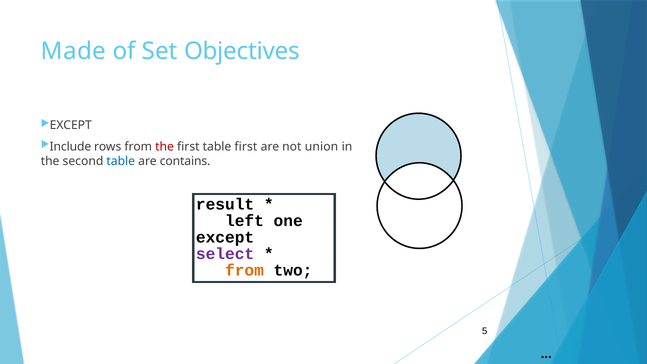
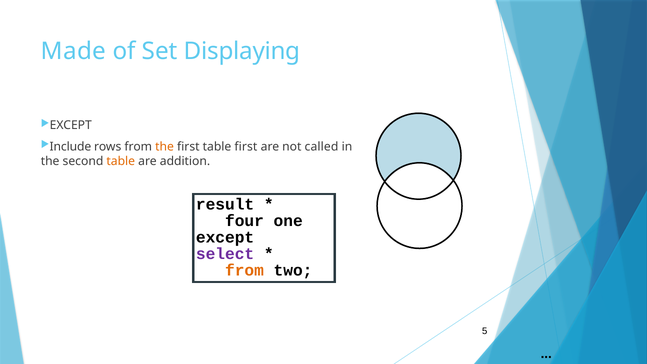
Objectives: Objectives -> Displaying (242, 51)
the colour: red -> orange (165, 147)
union: union -> called (322, 147)
table colour: blue -> orange (121, 161)
contains: contains -> addition (185, 161)
left: left -> four (244, 221)
